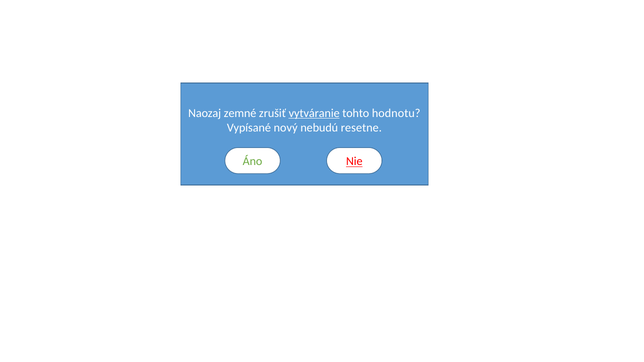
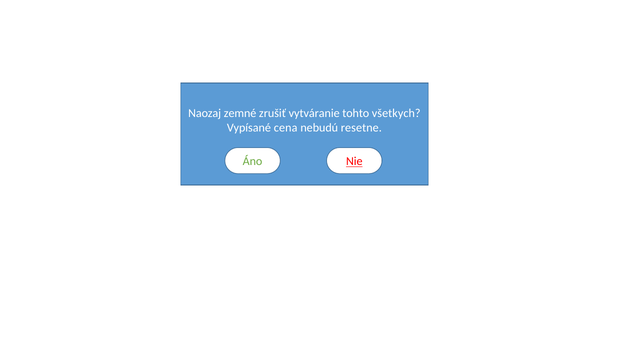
vytváranie underline: present -> none (314, 113)
hodnotu: hodnotu -> všetkych (396, 113)
nový: nový -> cena (286, 128)
